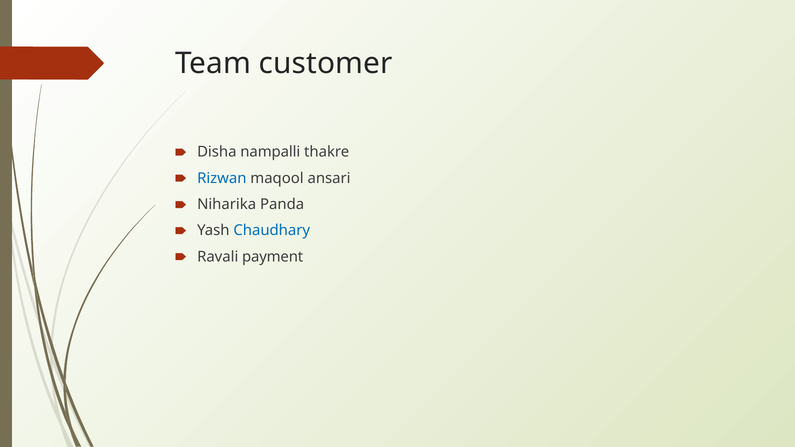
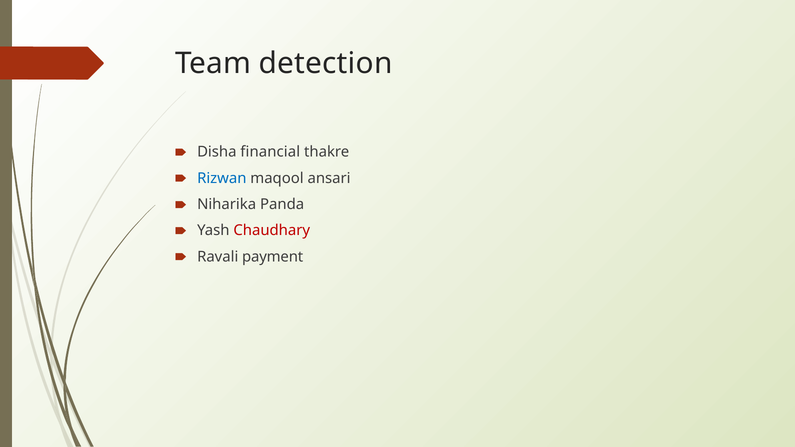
customer: customer -> detection (326, 64)
nampalli: nampalli -> financial (270, 152)
Chaudhary colour: blue -> red (272, 231)
